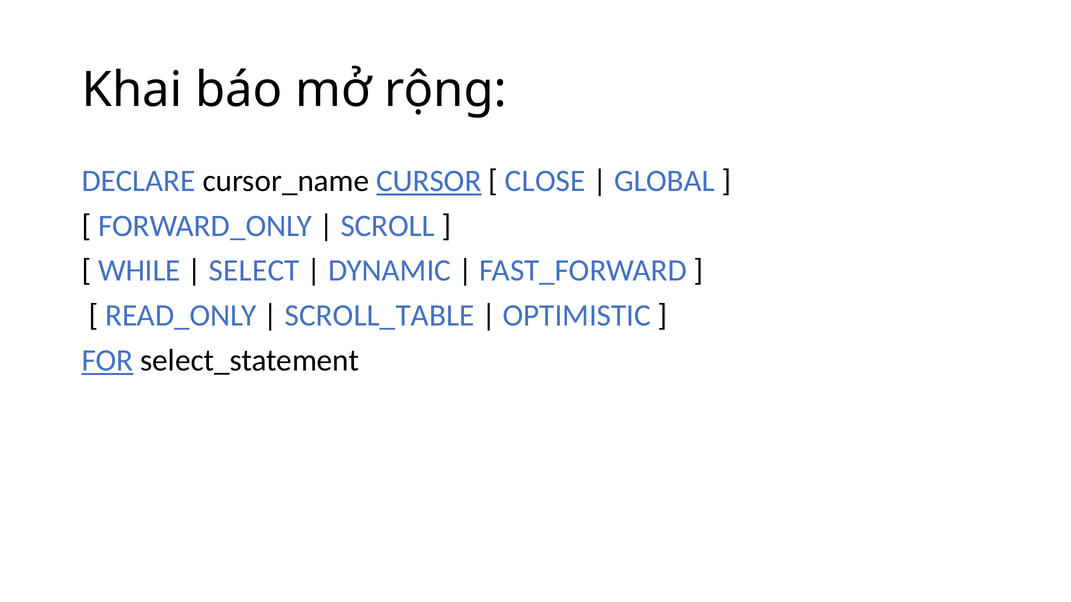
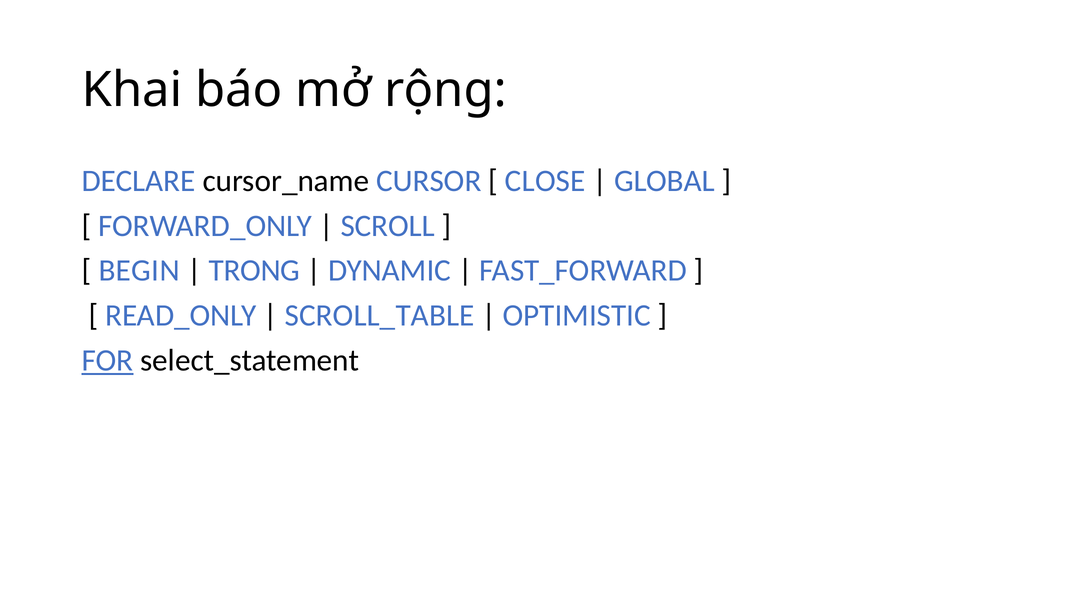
CURSOR underline: present -> none (429, 181)
WHILE: WHILE -> BEGIN (139, 271)
SELECT: SELECT -> TRONG (254, 271)
